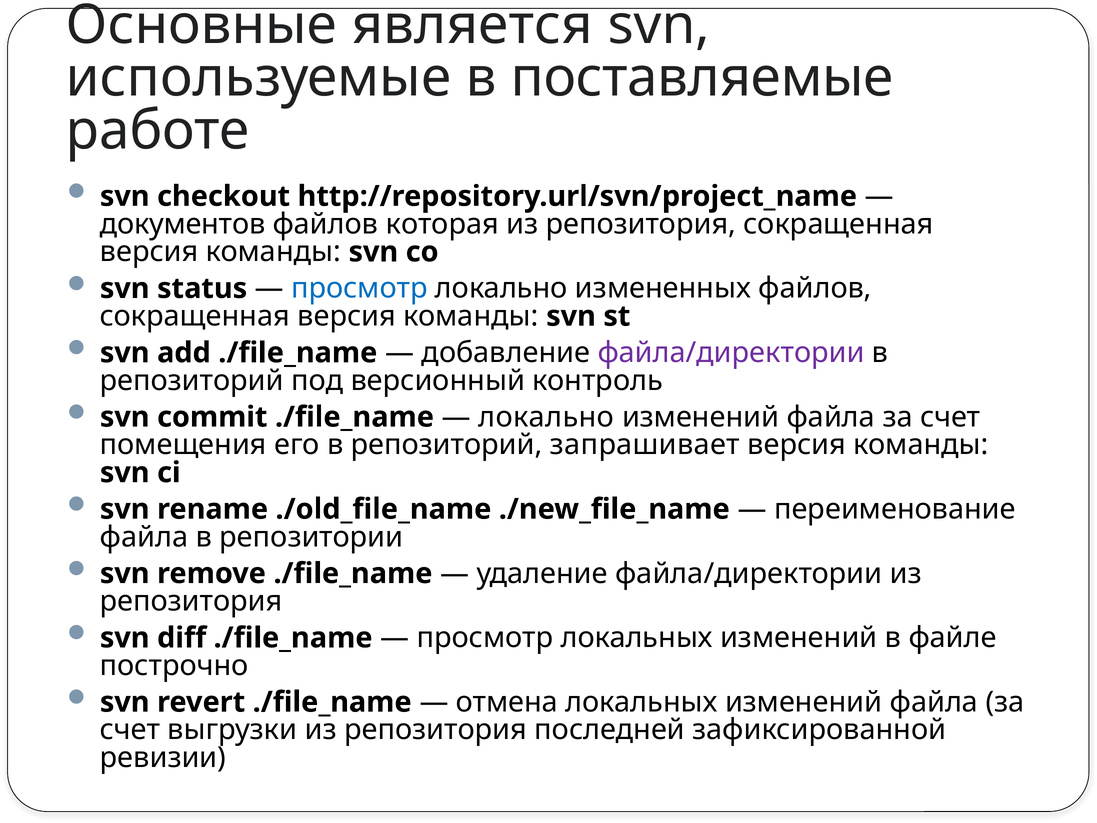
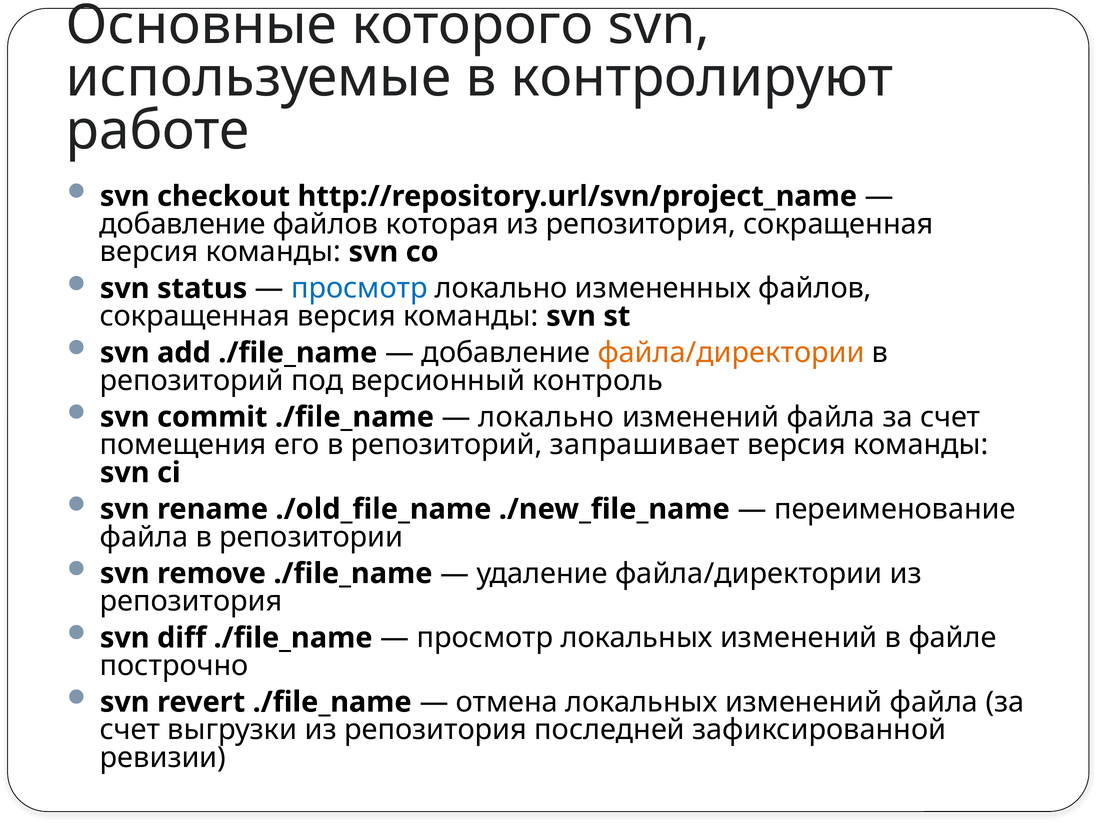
является: является -> которого (472, 25)
поставляемые: поставляемые -> контролируют (702, 78)
документов: документов -> добавление (183, 224)
файла/директории colour: purple -> orange (731, 353)
